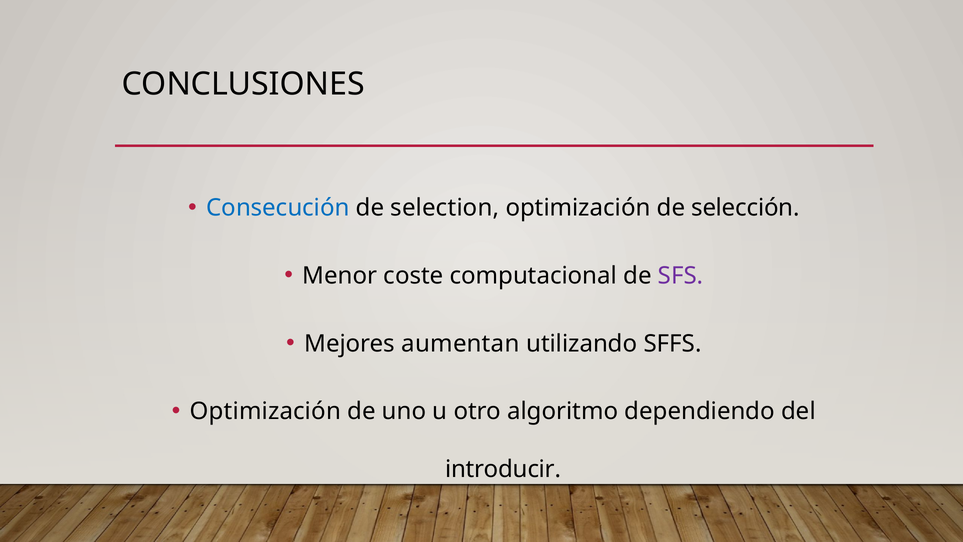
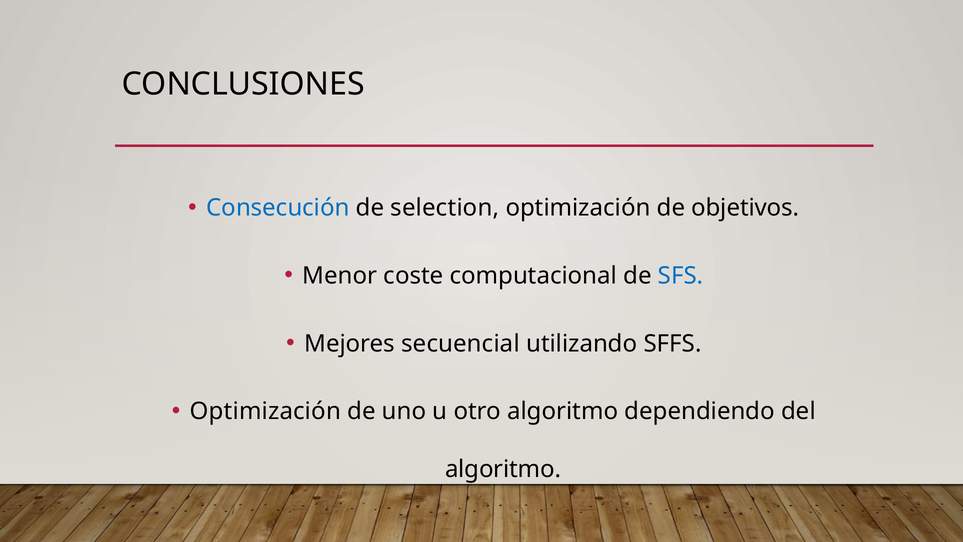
selección: selección -> objetivos (745, 208)
SFS colour: purple -> blue (681, 276)
aumentan: aumentan -> secuencial (461, 343)
introducir: introducir -> algoritmo (503, 469)
